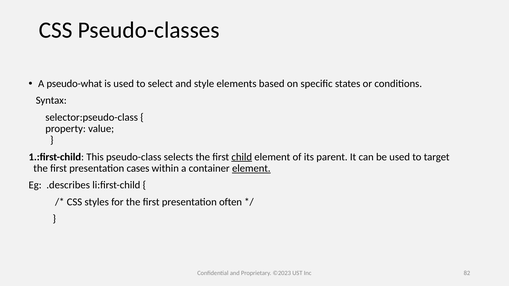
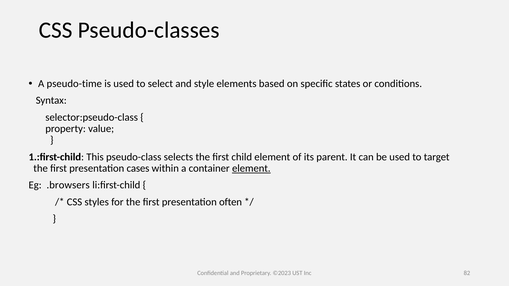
pseudo-what: pseudo-what -> pseudo-time (74, 84)
child underline: present -> none (242, 157)
.describes: .describes -> .browsers (68, 185)
